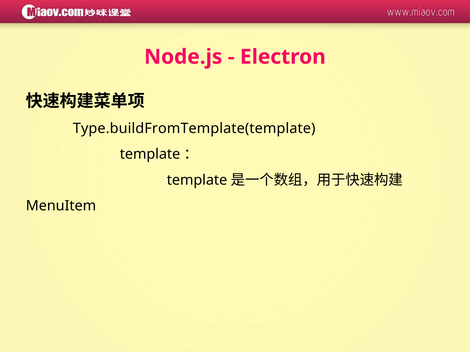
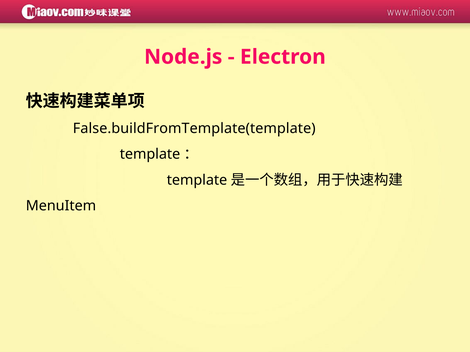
Type.buildFromTemplate(template: Type.buildFromTemplate(template -> False.buildFromTemplate(template (194, 129)
